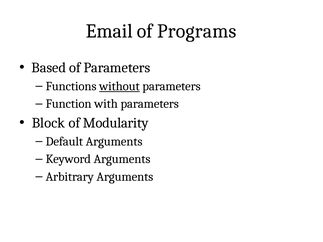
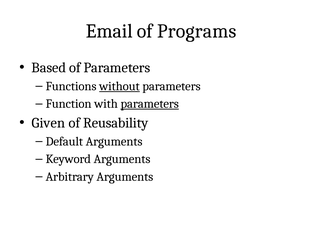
parameters underline: none -> present (150, 104)
Block: Block -> Given (48, 123)
Modularity: Modularity -> Reusability (116, 123)
